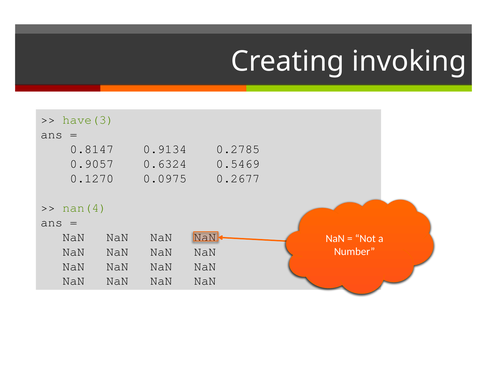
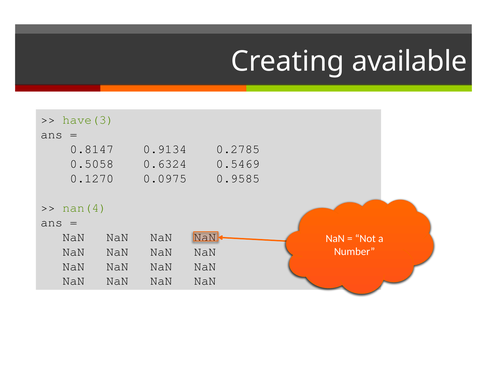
invoking: invoking -> available (409, 61)
0.9057: 0.9057 -> 0.5058 (92, 163)
0.2677: 0.2677 -> 0.9585 (238, 178)
